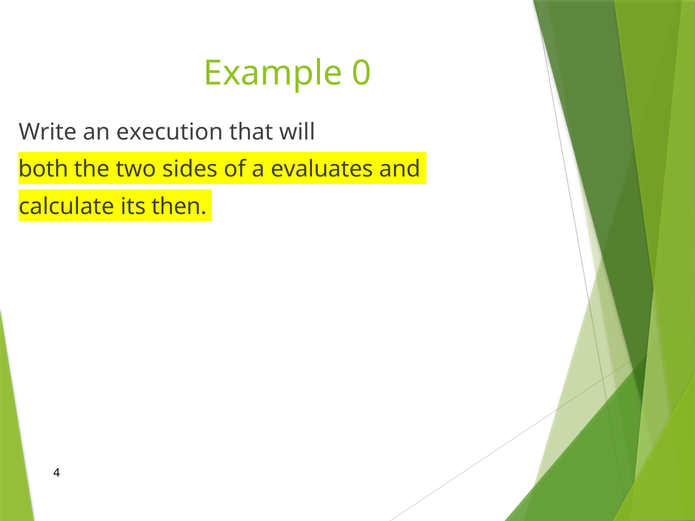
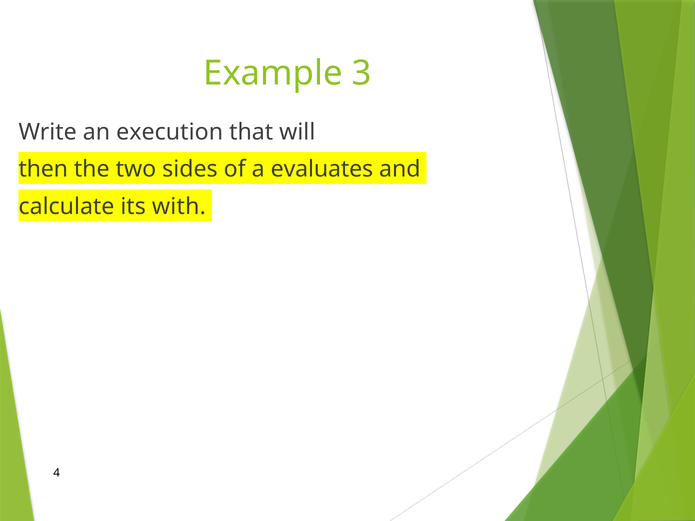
0: 0 -> 3 (362, 73)
both: both -> then (43, 169)
then: then -> with (179, 207)
